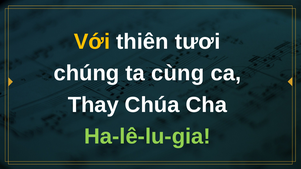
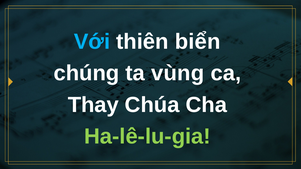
Với colour: yellow -> light blue (92, 42)
tươi: tươi -> biển (198, 42)
cùng: cùng -> vùng (178, 73)
